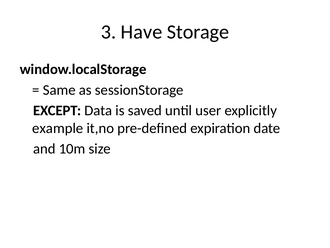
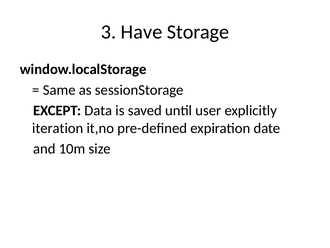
example: example -> iteration (58, 128)
